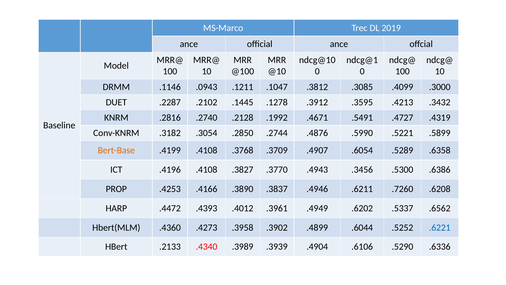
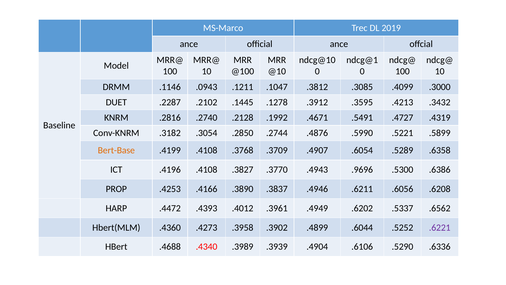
.3456: .3456 -> .9696 (362, 170)
.7260: .7260 -> .6056 (402, 189)
.6221 colour: blue -> purple (440, 227)
.2133: .2133 -> .4688 (170, 247)
